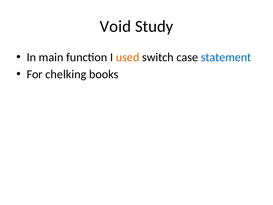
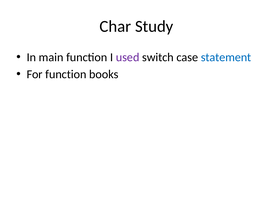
Void: Void -> Char (115, 26)
used colour: orange -> purple (128, 57)
For chelking: chelking -> function (66, 74)
